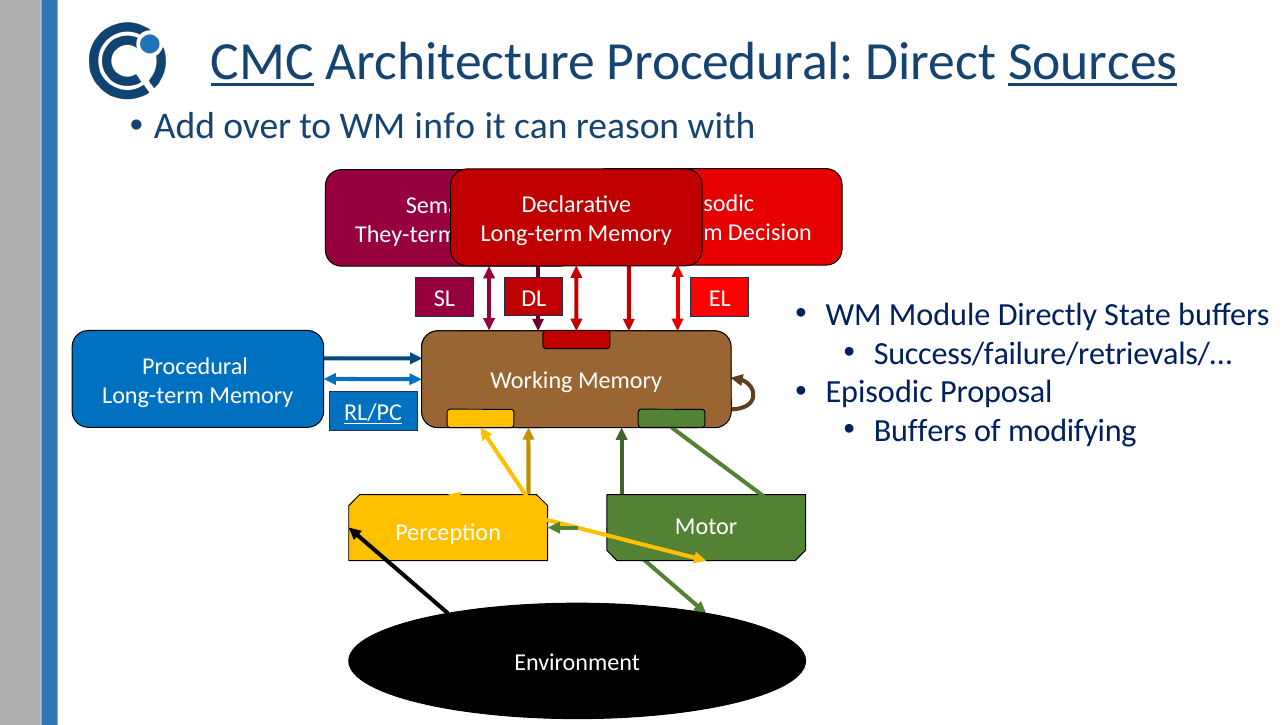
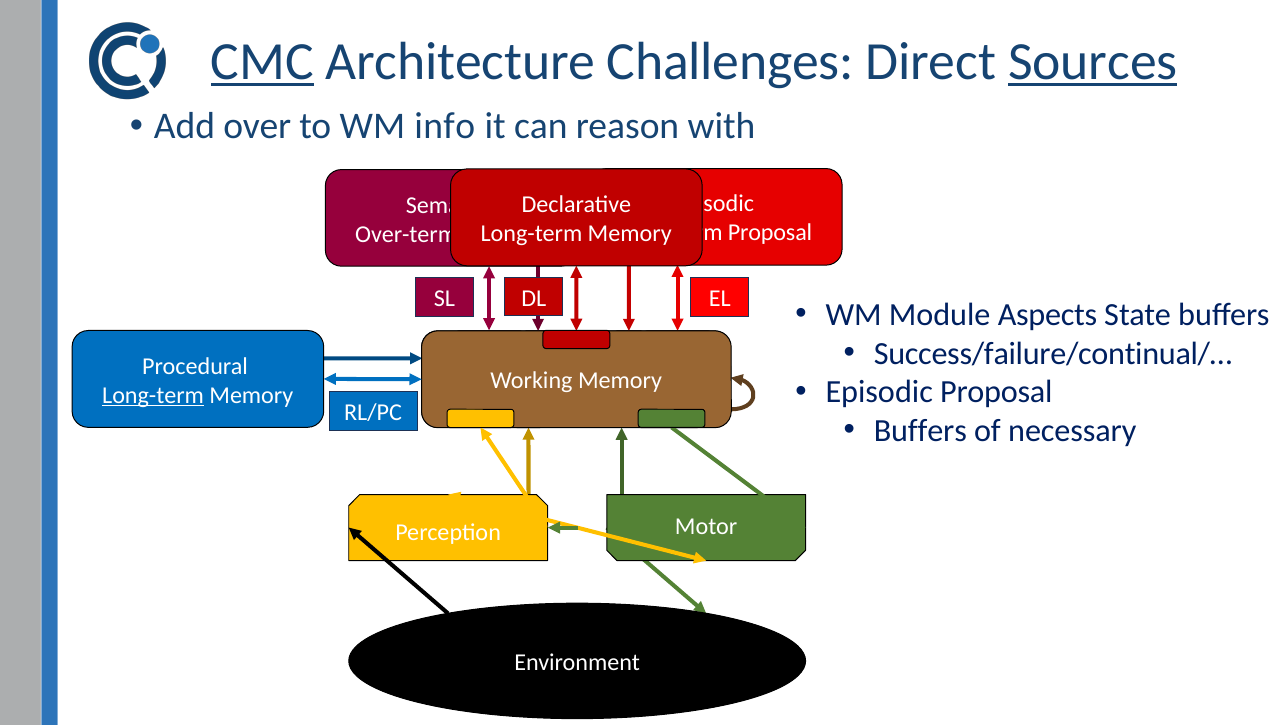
Architecture Procedural: Procedural -> Challenges (730, 62)
Decision: Decision -> Proposal (770, 233)
They-term: They-term -> Over-term (406, 234)
Directly: Directly -> Aspects (1047, 315)
Success/failure/retrievals/…: Success/failure/retrievals/… -> Success/failure/continual/… (1053, 353)
Long-term underline: none -> present (153, 395)
RL/PC underline: present -> none (373, 413)
modifying: modifying -> necessary (1072, 431)
